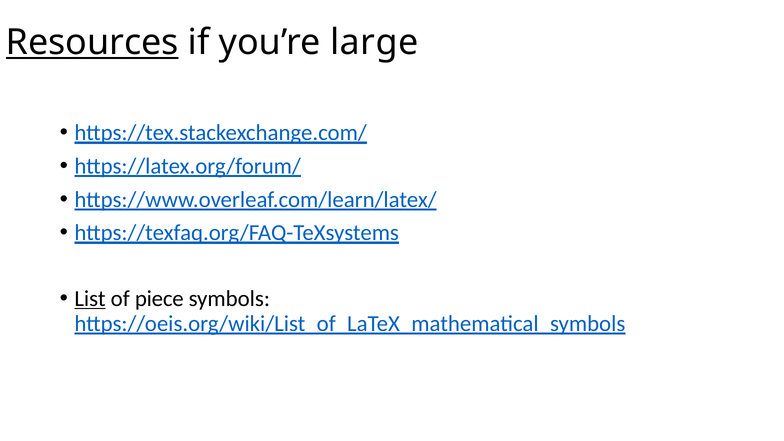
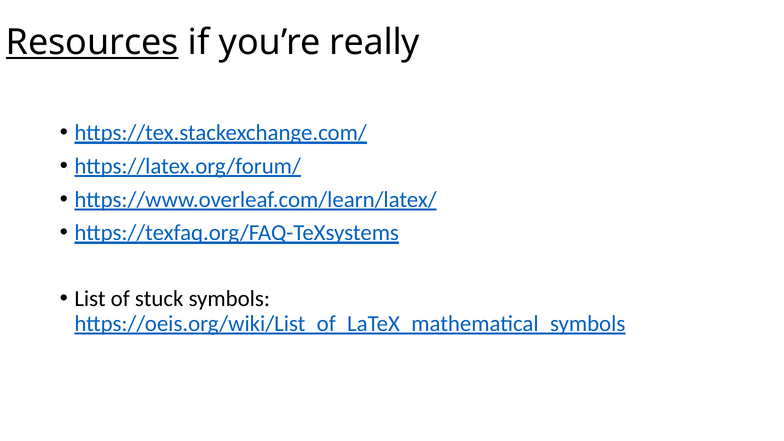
large: large -> really (375, 42)
List underline: present -> none (90, 299)
piece: piece -> stuck (159, 299)
